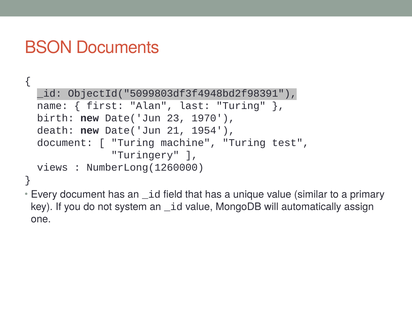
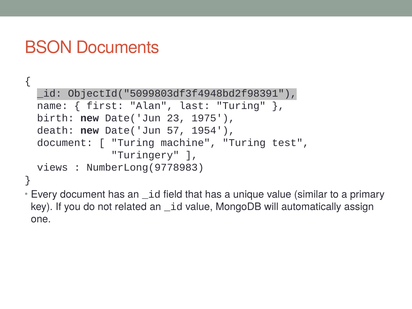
1970: 1970 -> 1975 (213, 118)
21: 21 -> 57 (176, 131)
NumberLong(1260000: NumberLong(1260000 -> NumberLong(9778983 (145, 168)
system: system -> related (131, 207)
